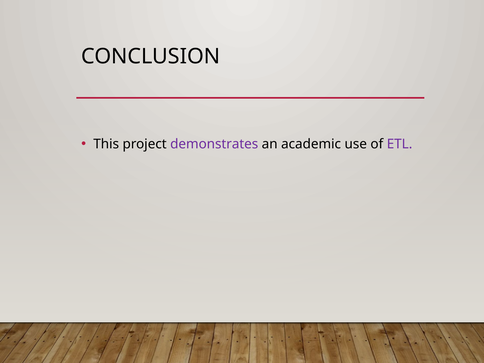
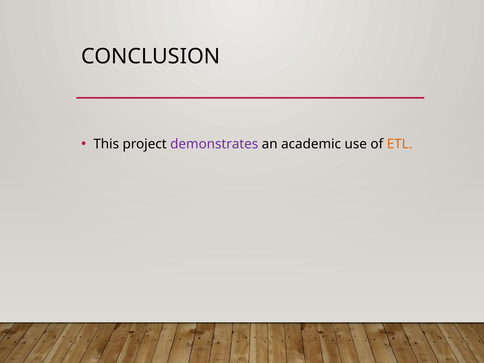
ETL colour: purple -> orange (400, 144)
